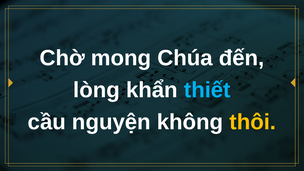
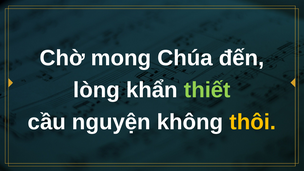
thiết colour: light blue -> light green (207, 90)
